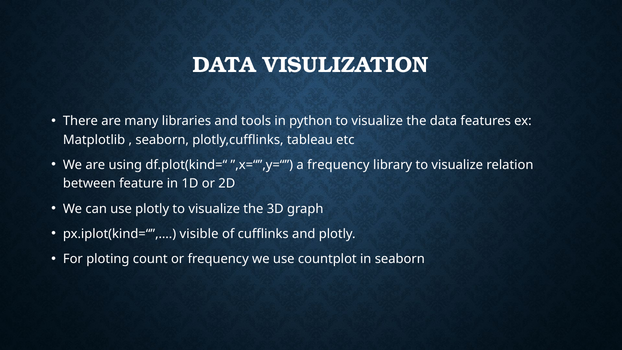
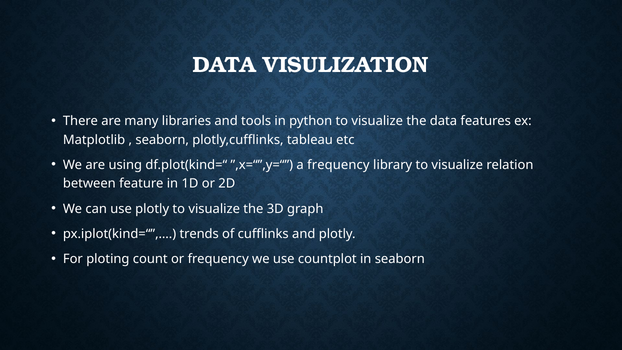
visible: visible -> trends (199, 234)
